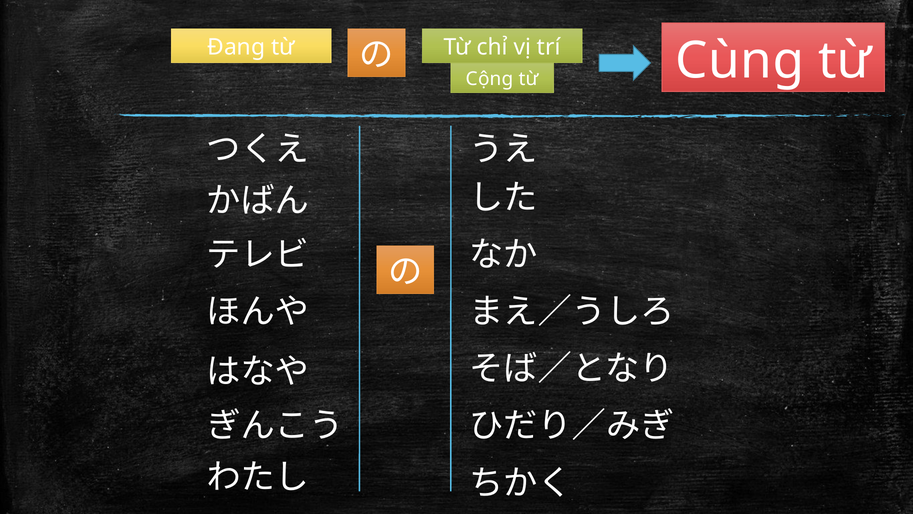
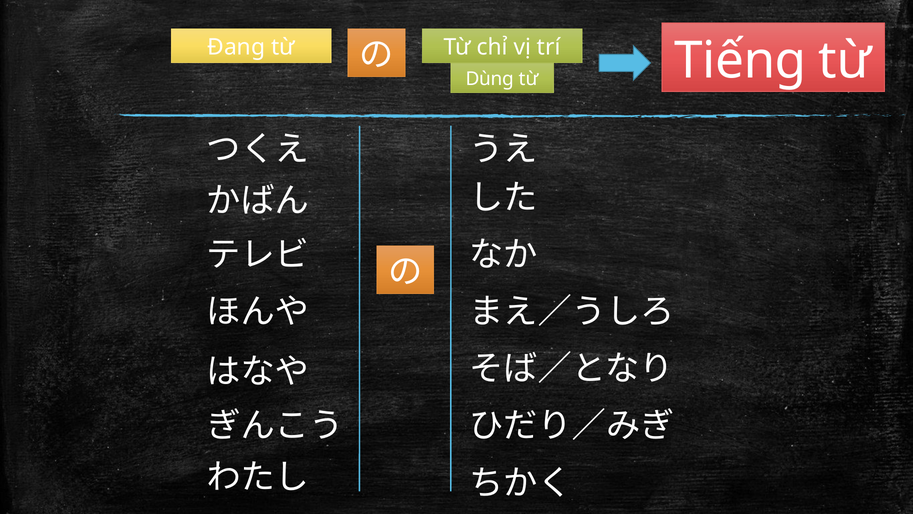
Cùng: Cùng -> Tiếng (740, 61)
Cộng: Cộng -> Dùng (490, 79)
